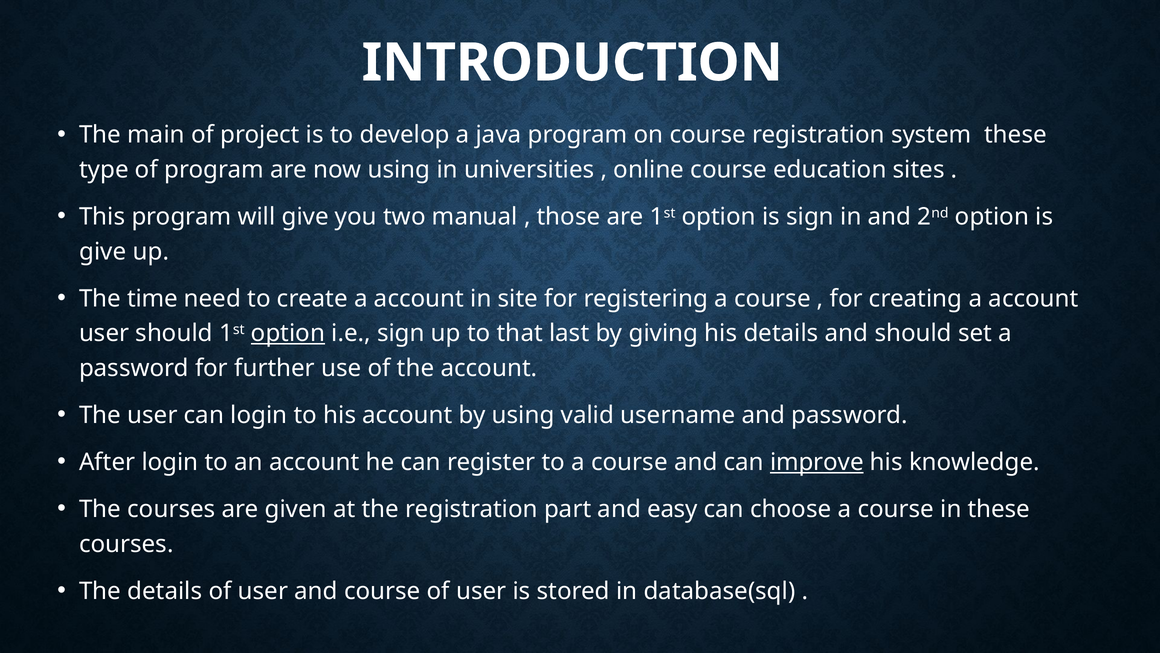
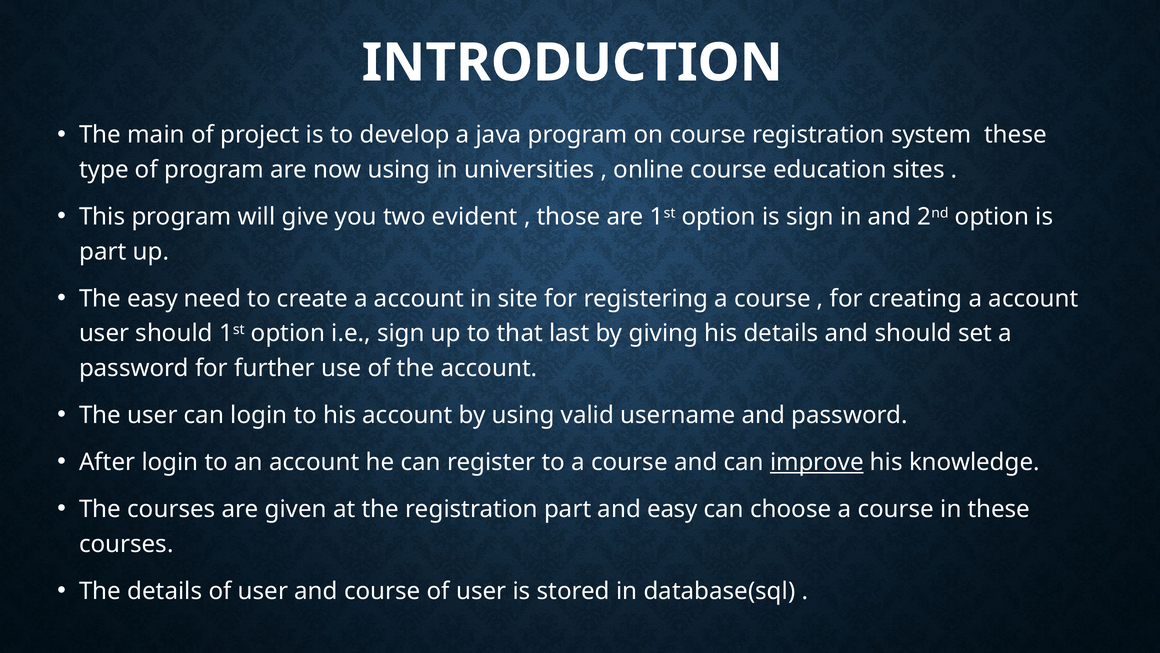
manual: manual -> evident (475, 217)
give: give -> part (103, 251)
The time: time -> easy (153, 298)
option underline: present -> none (288, 333)
